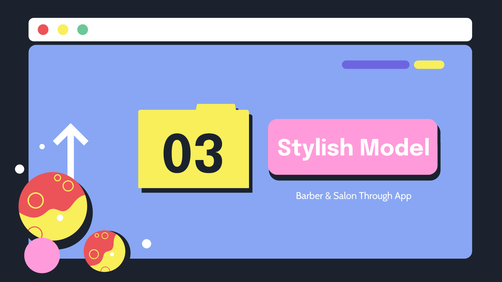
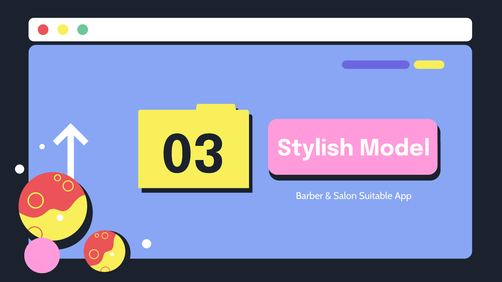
Through: Through -> Suitable (376, 196)
